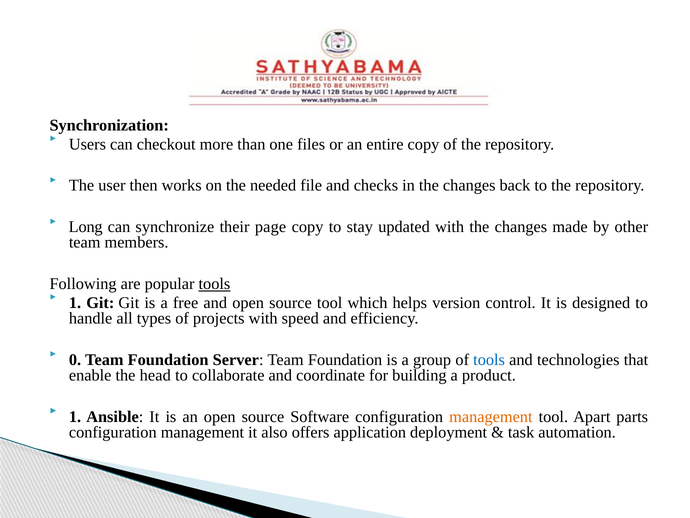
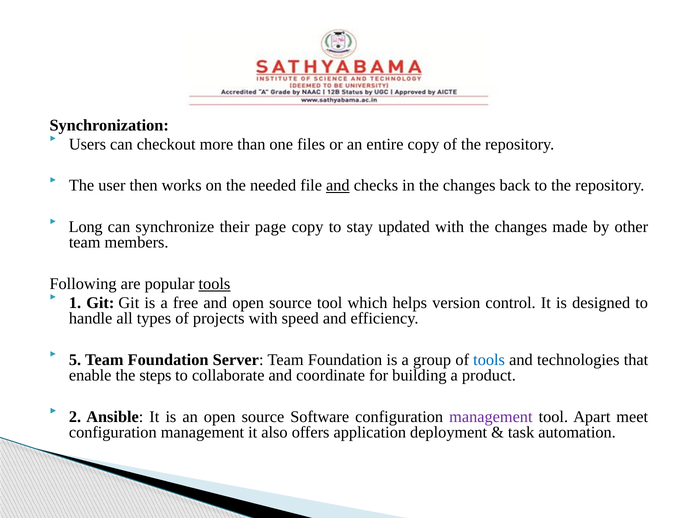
and underline: none -> present (338, 185)
0: 0 -> 5 (75, 359)
head: head -> steps (155, 375)
1: 1 -> 2 (75, 416)
management colour: orange -> purple (491, 416)
parts: parts -> meet (632, 416)
